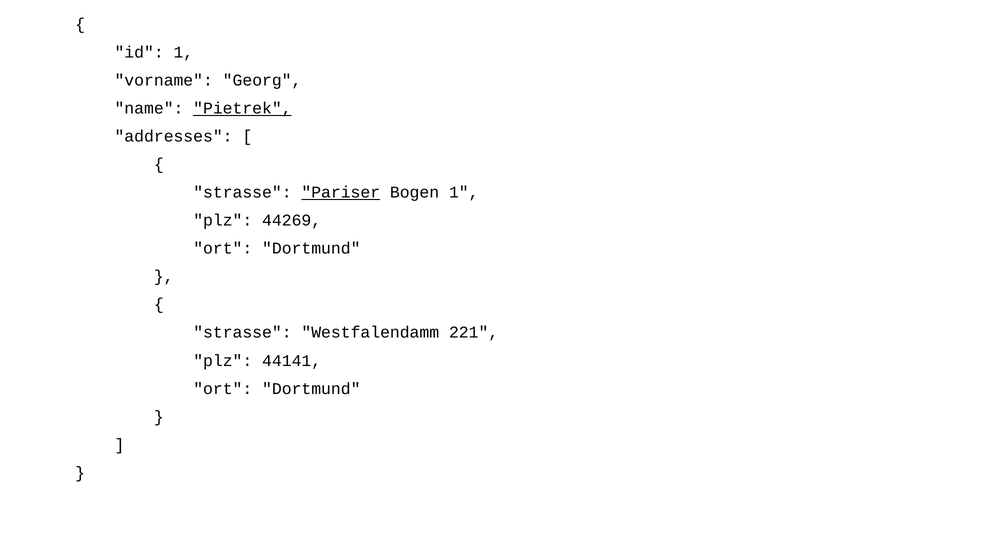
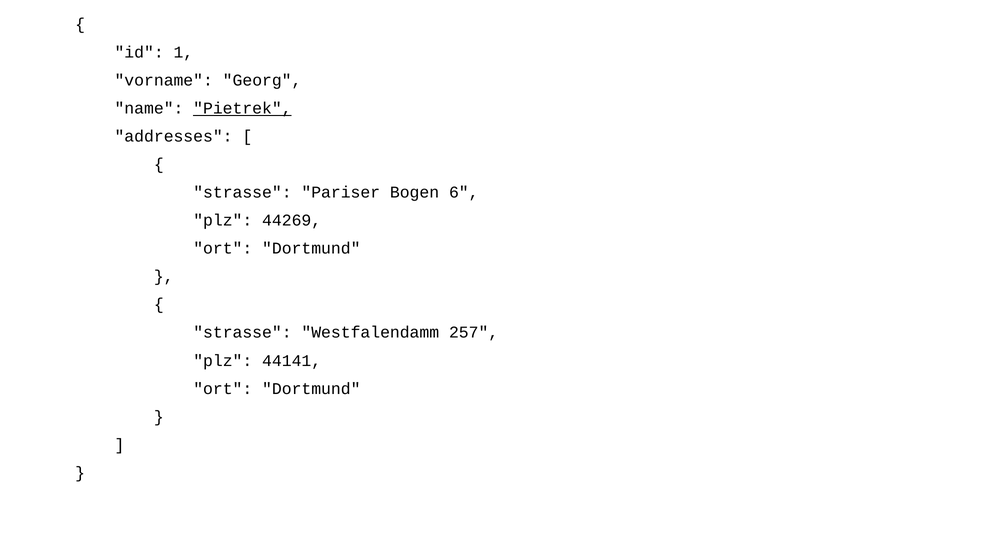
Pariser underline: present -> none (341, 192)
Bogen 1: 1 -> 6 (464, 192)
221: 221 -> 257 (474, 333)
